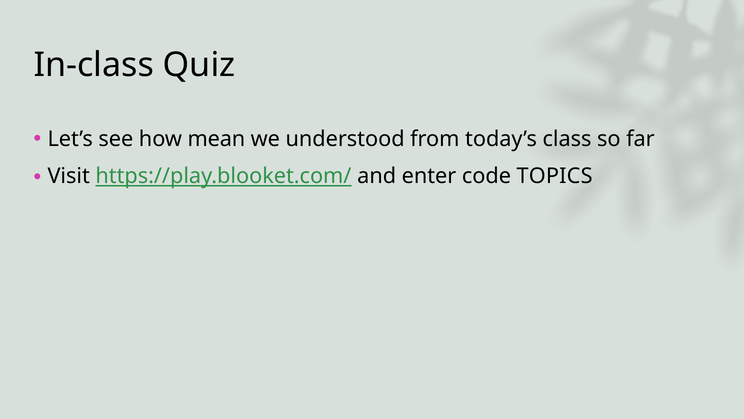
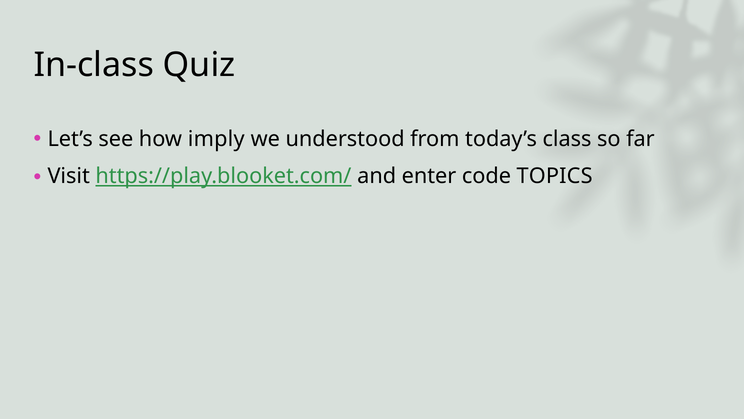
mean: mean -> imply (216, 139)
